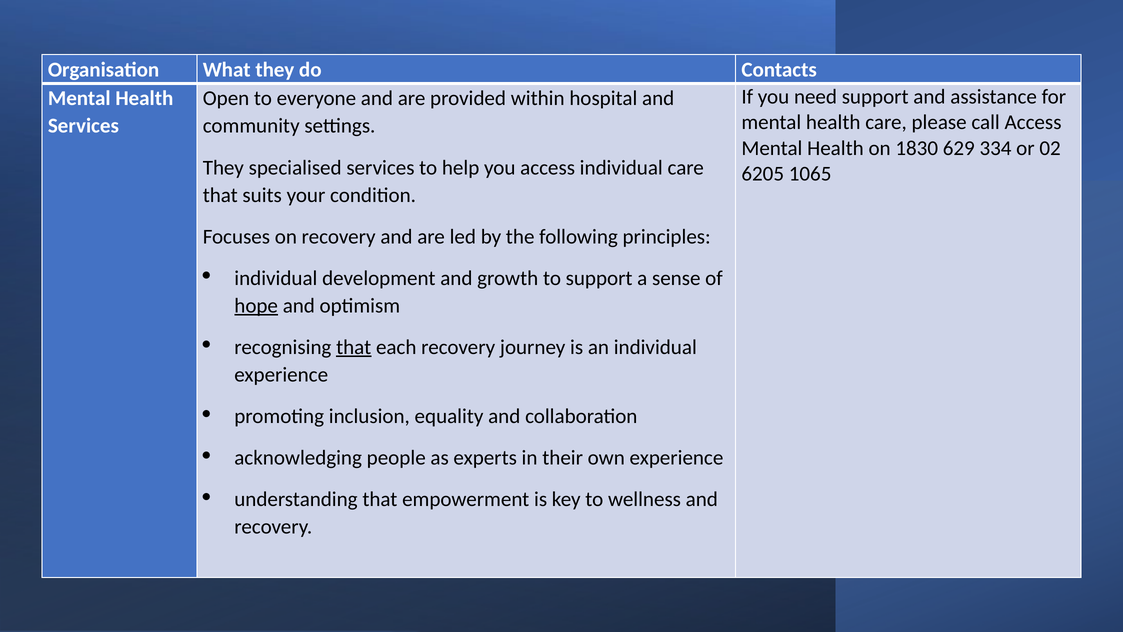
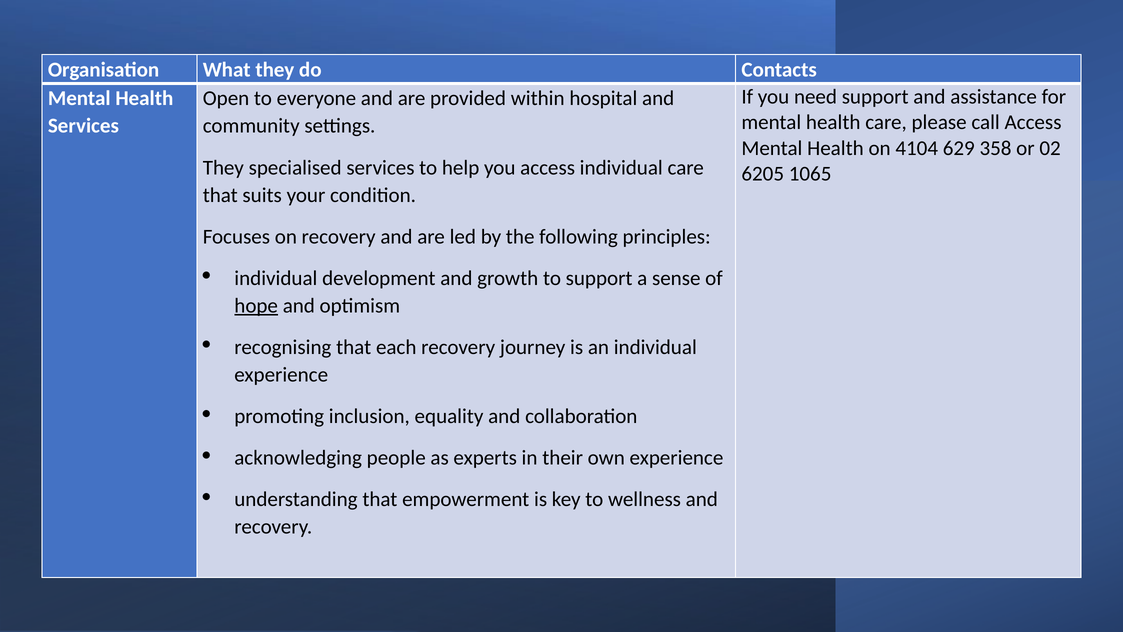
1830: 1830 -> 4104 (917, 148)
334: 334 -> 358 (996, 148)
that underline: present -> none (354, 347)
